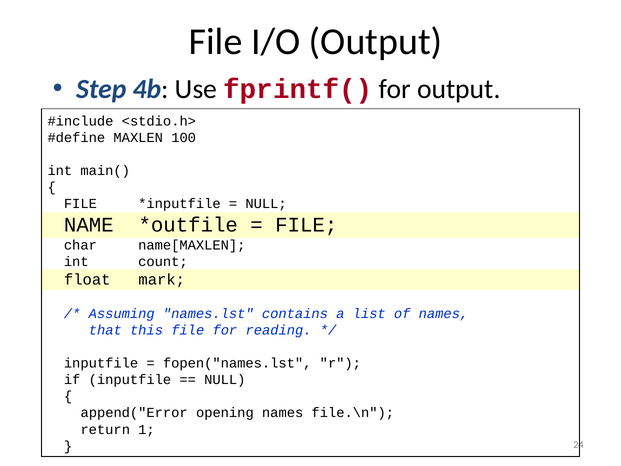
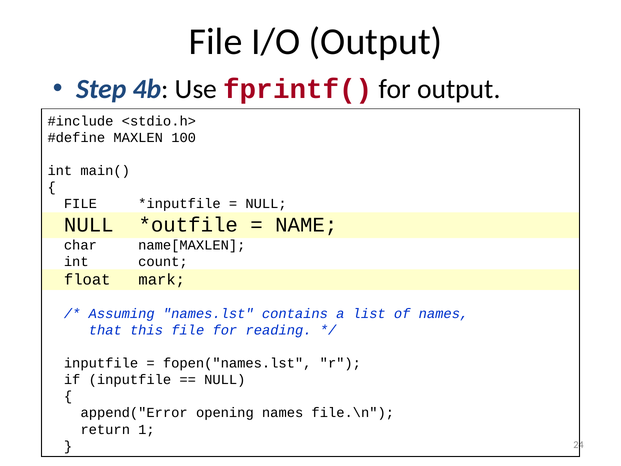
NAME: NAME -> NULL (89, 225)
FILE: FILE -> NAME (306, 225)
